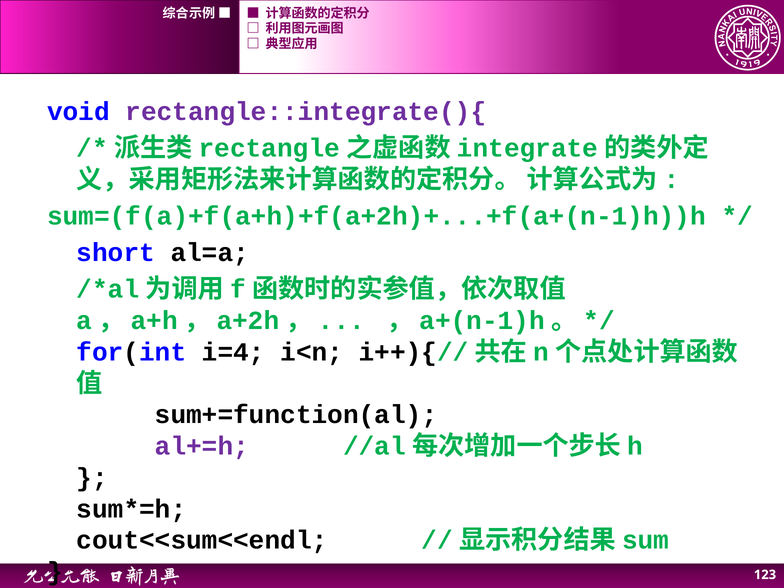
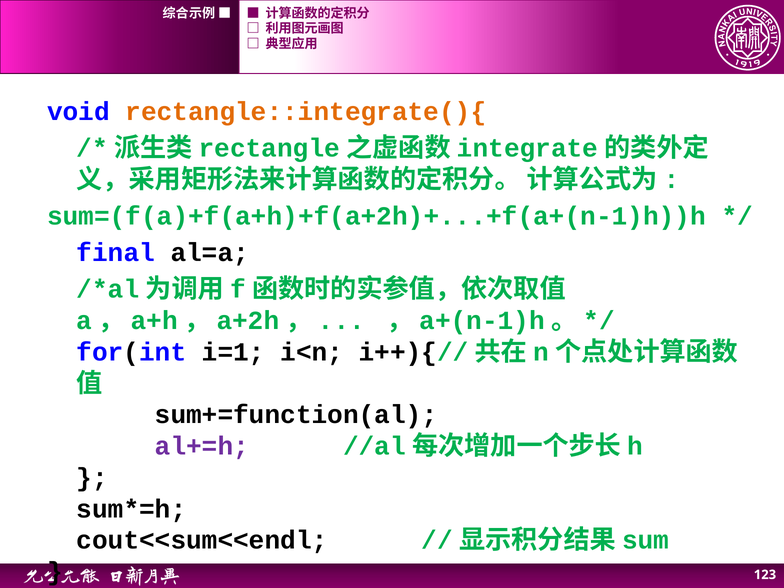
rectangle::integrate(){ colour: purple -> orange (306, 112)
short: short -> final (116, 253)
i=4: i=4 -> i=1 (233, 352)
